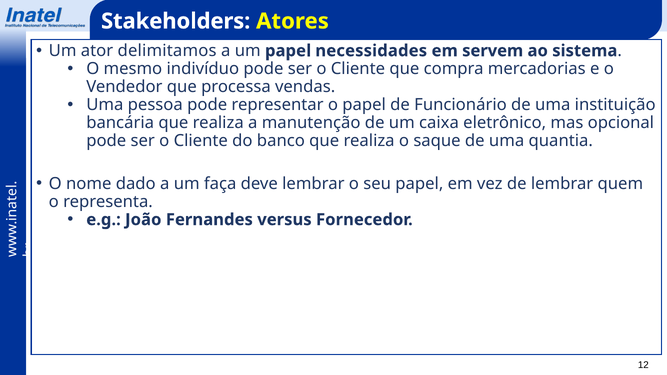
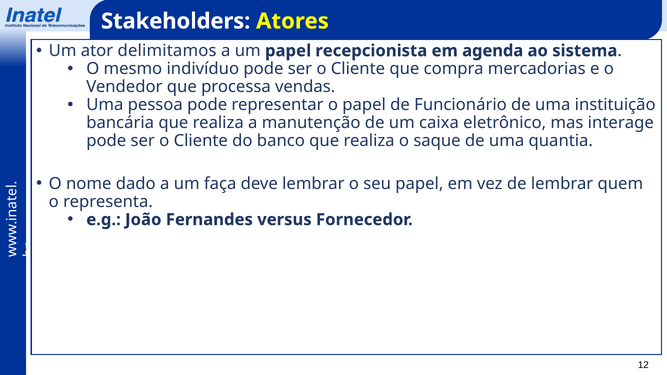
necessidades: necessidades -> recepcionista (371, 51)
servem: servem -> agenda (493, 51)
opcional: opcional -> interage (621, 123)
